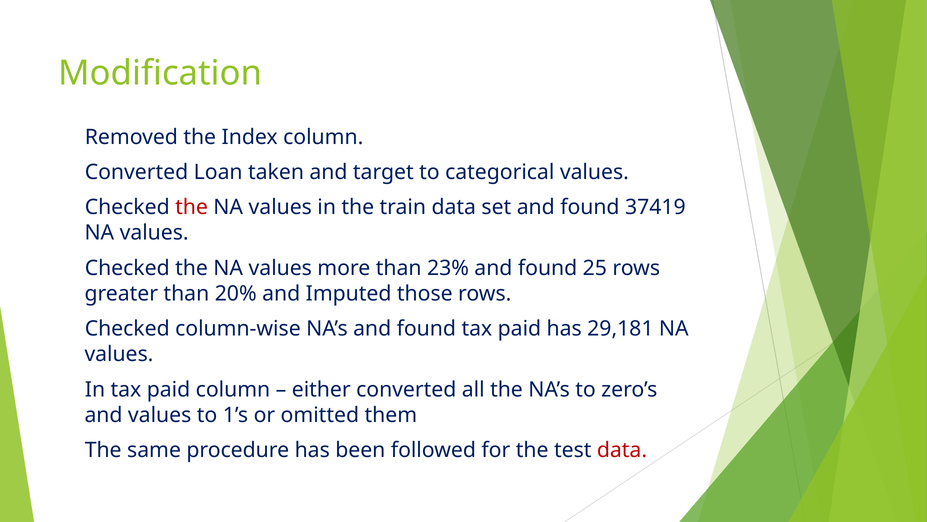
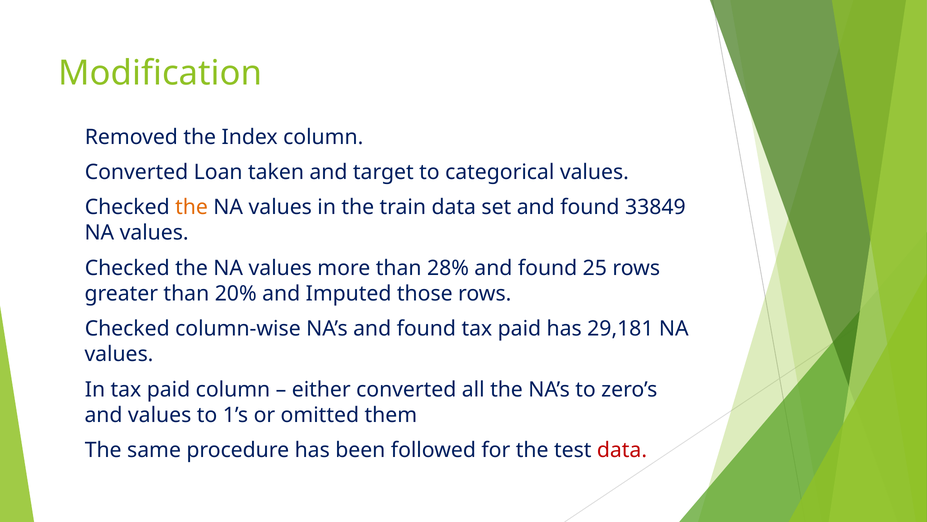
the colour: red -> orange (192, 207)
37419: 37419 -> 33849 (655, 207)
23%: 23% -> 28% (448, 268)
